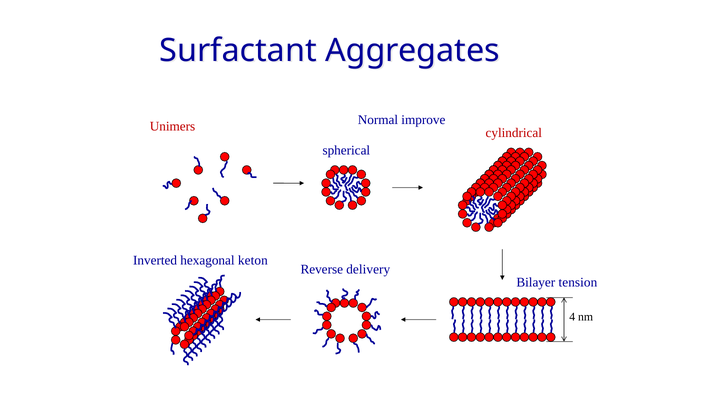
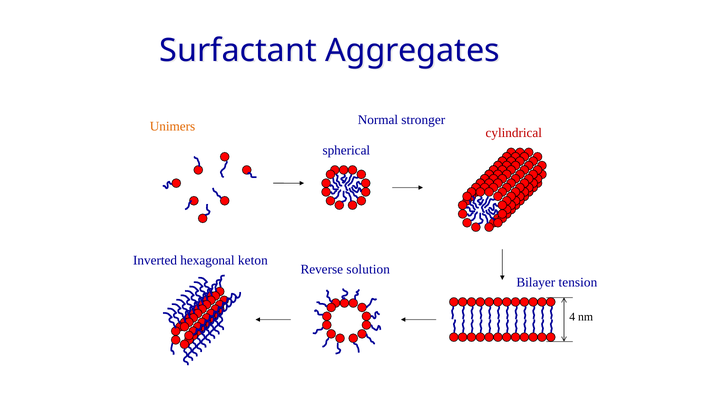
improve: improve -> stronger (423, 120)
Unimers colour: red -> orange (173, 127)
delivery: delivery -> solution (368, 270)
